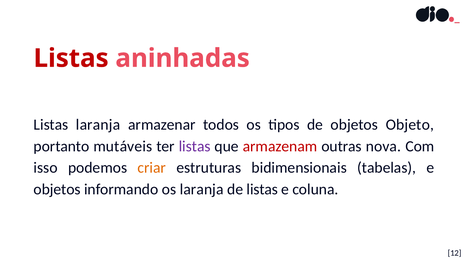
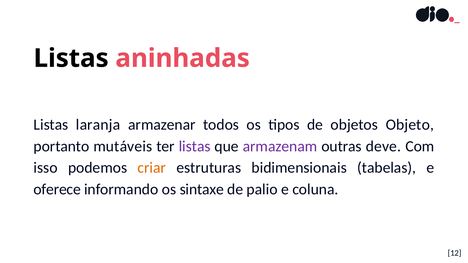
Listas colour: red -> black (71, 58)
armazenam colour: red -> purple (280, 146)
nova: nova -> deve (383, 146)
objetos: objetos -> oferece (57, 189)
os laranja: laranja -> sintaxe (202, 189)
de listas: listas -> palio (262, 189)
